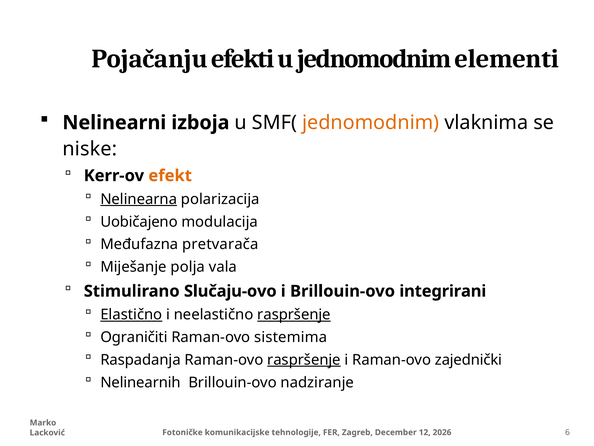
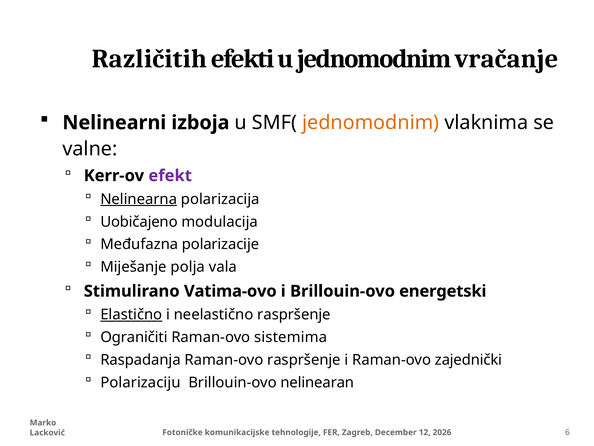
Pojačanju: Pojačanju -> Različitih (149, 59)
elementi: elementi -> vračanje (507, 59)
niske: niske -> valne (90, 149)
efekt colour: orange -> purple (170, 176)
pretvarača: pretvarača -> polarizacije (221, 244)
Slučaju-ovo: Slučaju-ovo -> Vatima-ovo (230, 291)
integrirani: integrirani -> energetski (443, 291)
raspršenje underline: present -> none (294, 314)
raspršenje underline: present -> none (304, 359)
Nelinearnih: Nelinearnih -> Polarizaciju (140, 382)
nadziranje: nadziranje -> nelinearan (317, 382)
